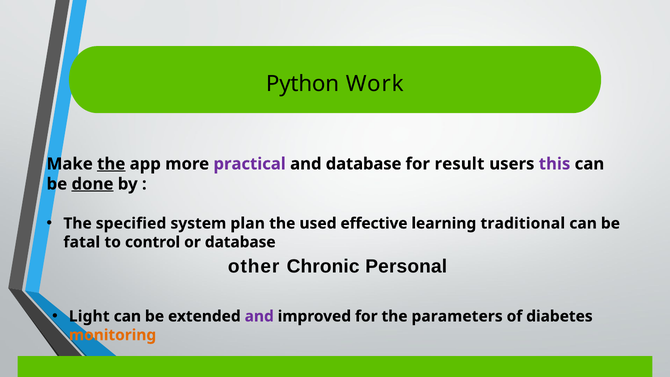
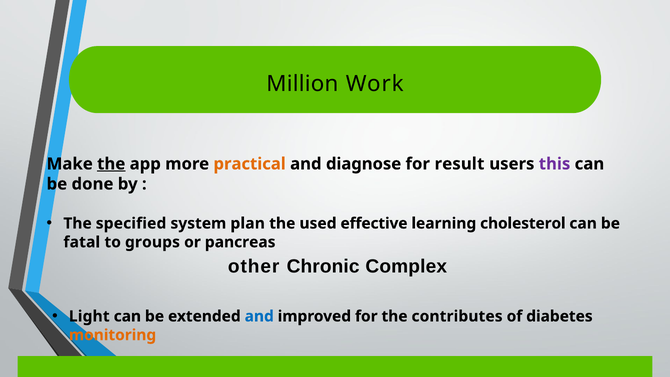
Python: Python -> Million (302, 84)
practical colour: purple -> orange (250, 164)
and database: database -> diagnose (364, 164)
done underline: present -> none (92, 184)
traditional: traditional -> cholesterol (523, 223)
control: control -> groups (152, 242)
or database: database -> pancreas (240, 242)
Personal: Personal -> Complex (406, 266)
and colour: purple -> blue (259, 316)
parameters: parameters -> contributes (457, 316)
